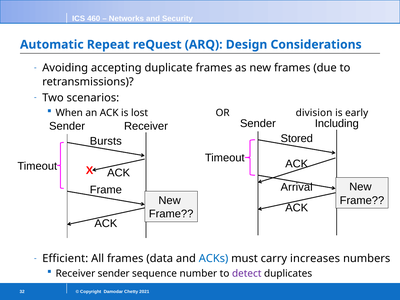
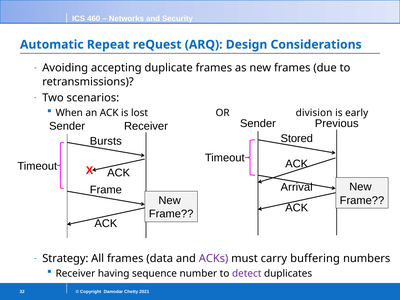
Including: Including -> Previous (337, 123)
Efficient: Efficient -> Strategy (65, 259)
ACKs colour: blue -> purple (214, 259)
increases: increases -> buffering (315, 259)
Receiver sender: sender -> having (114, 274)
